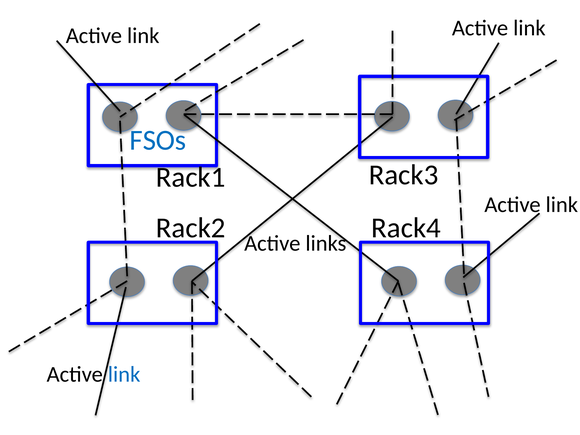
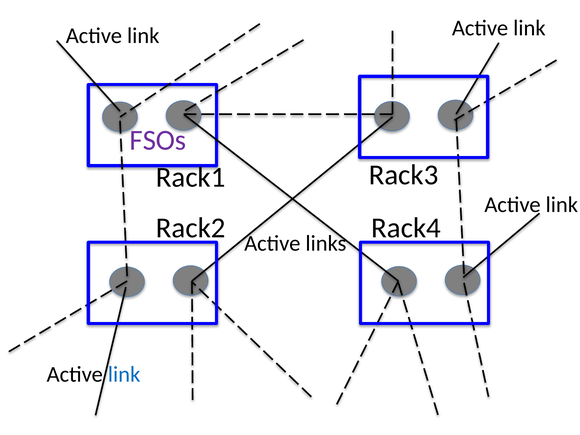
FSOs colour: blue -> purple (158, 140)
